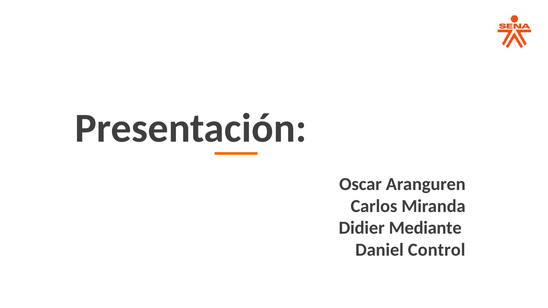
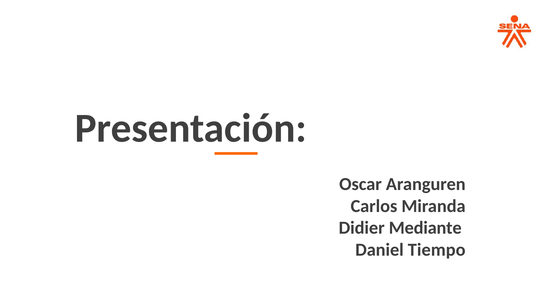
Control: Control -> Tiempo (437, 250)
